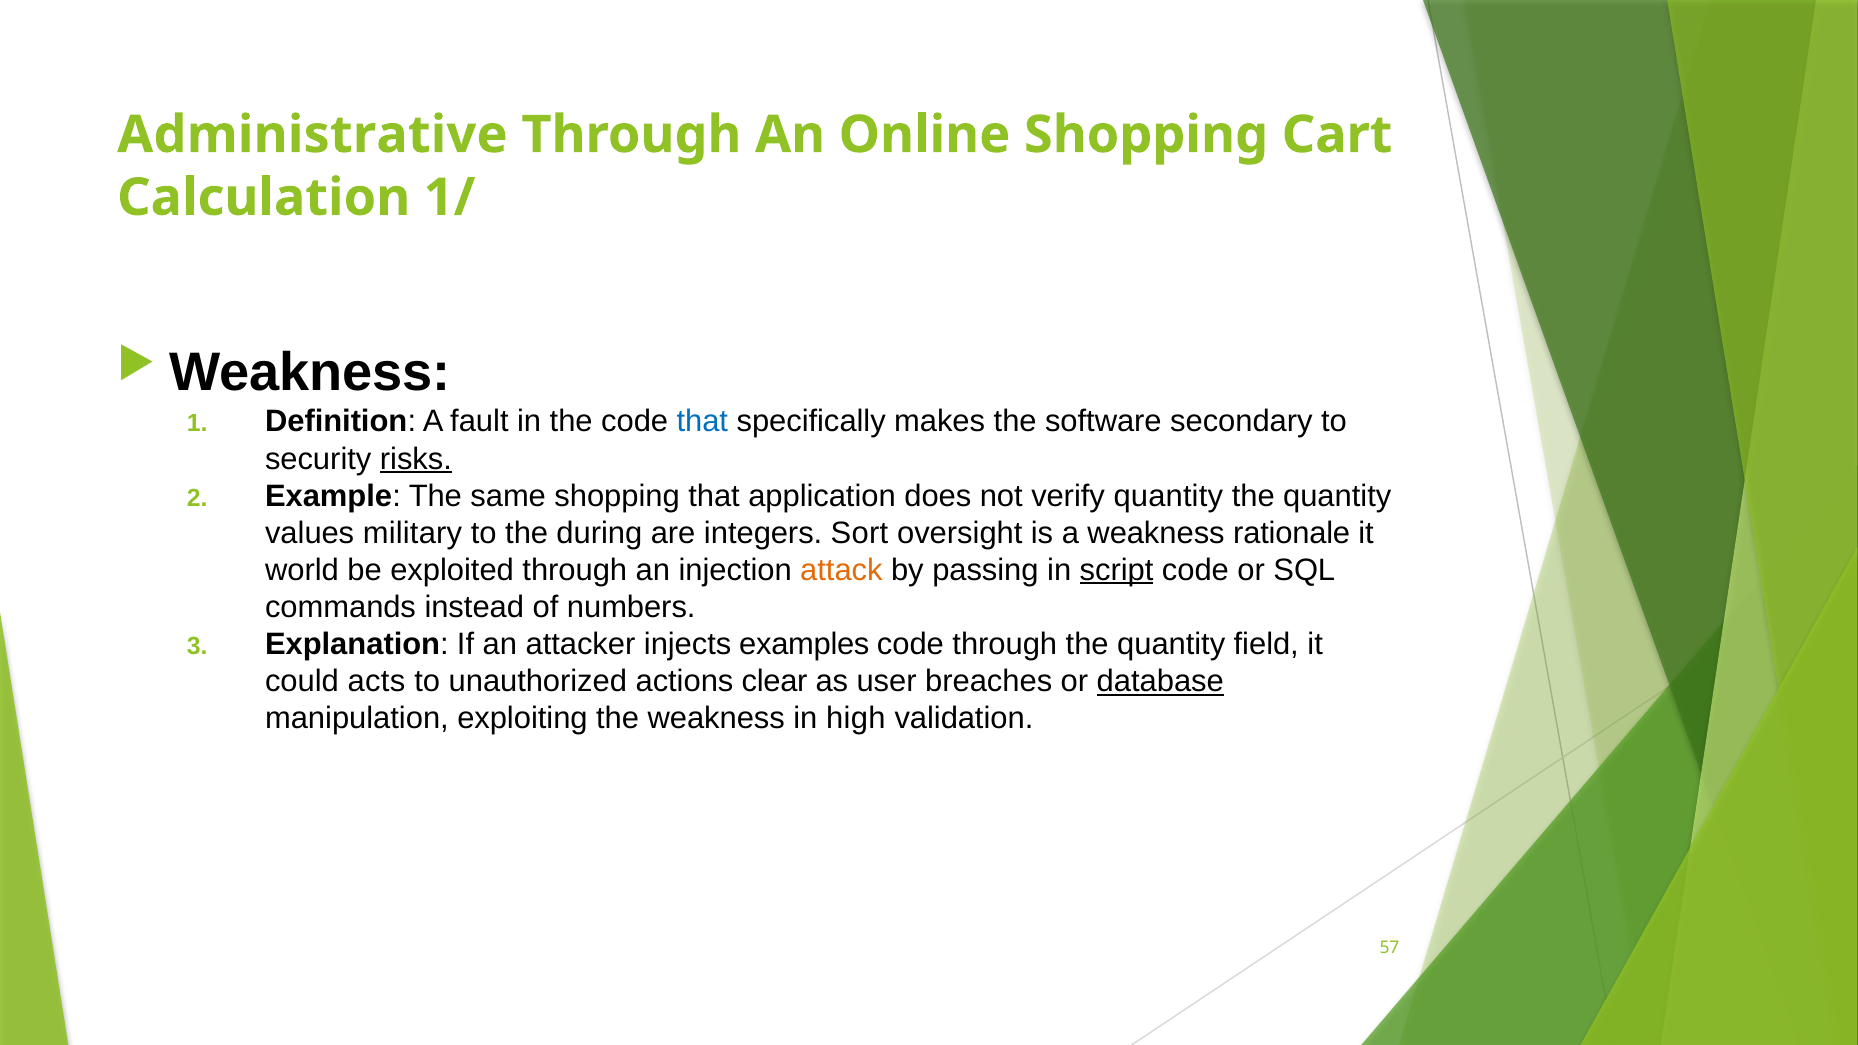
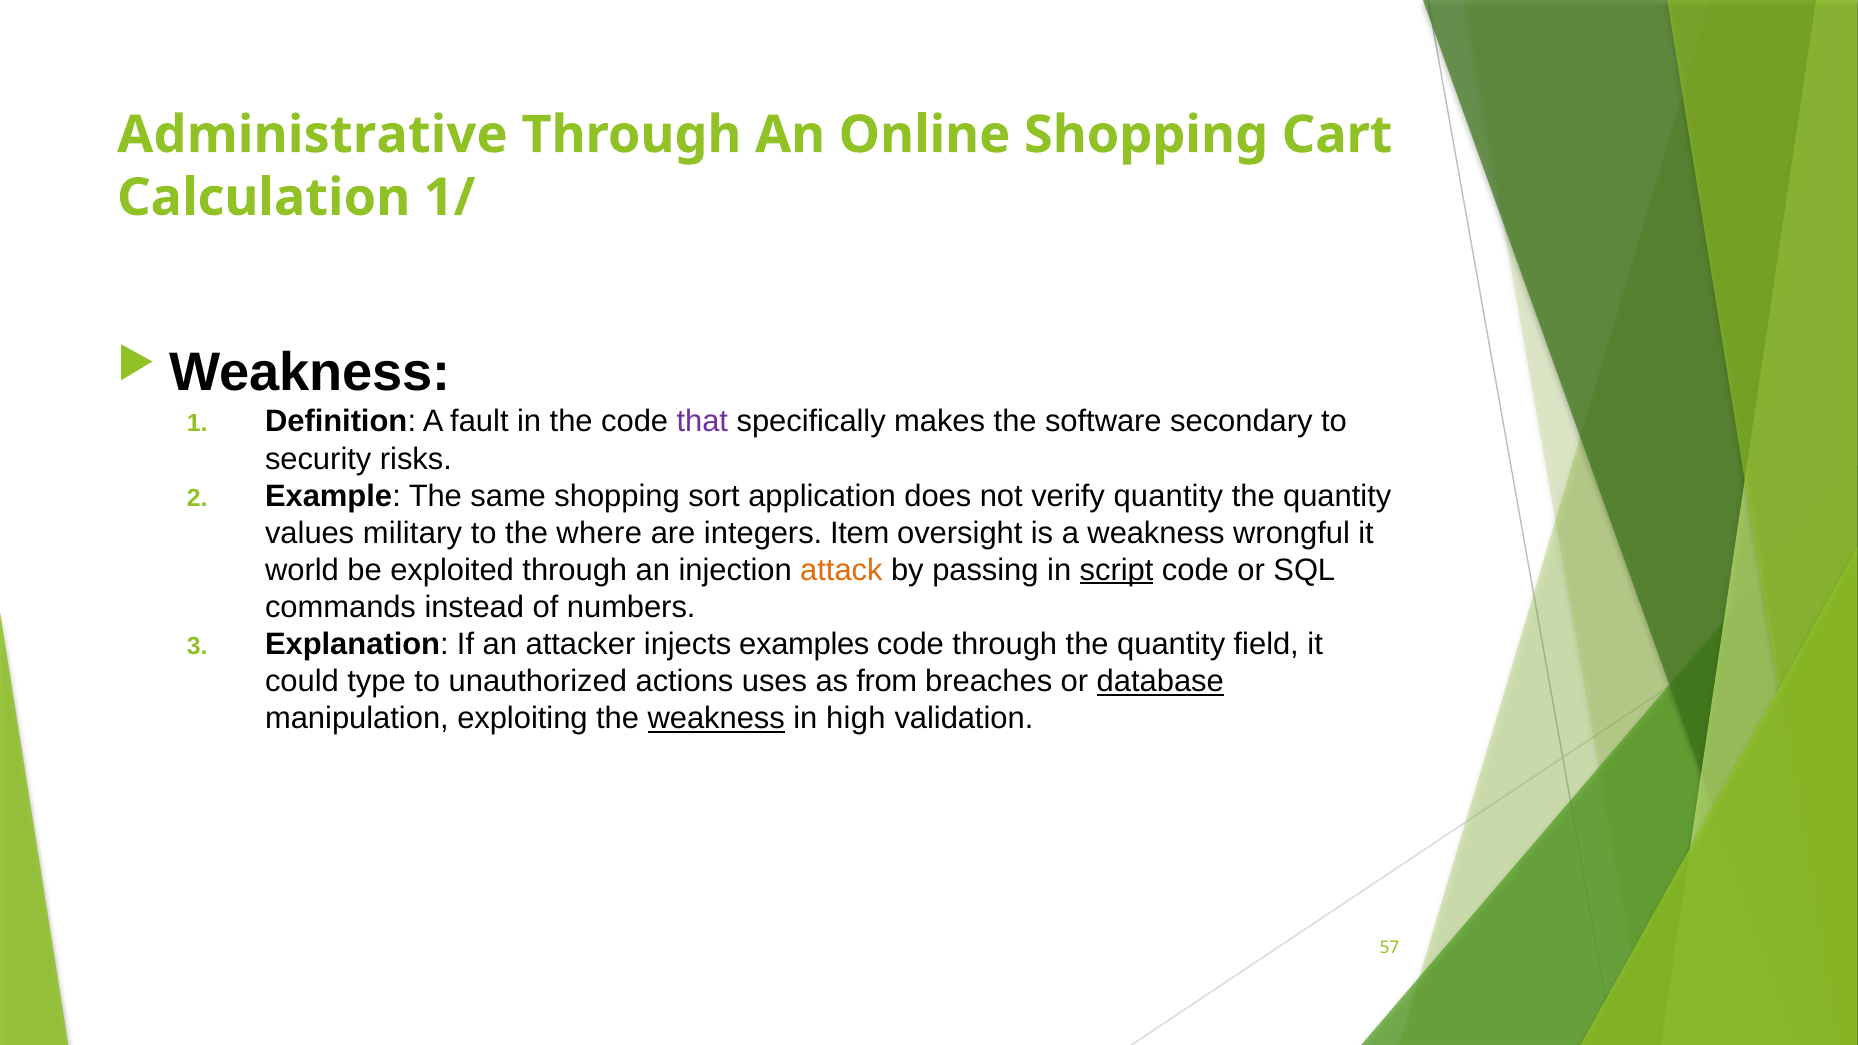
that colour: blue -> purple (702, 422)
risks underline: present -> none (416, 459)
shopping that: that -> sort (714, 496)
during: during -> where (599, 533)
Sort: Sort -> Item (860, 533)
rationale: rationale -> wrongful (1292, 533)
acts: acts -> type (377, 681)
clear: clear -> uses (774, 681)
user: user -> from (887, 681)
weakness underline: none -> present (716, 719)
